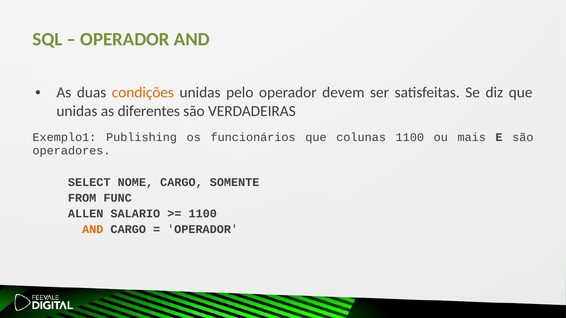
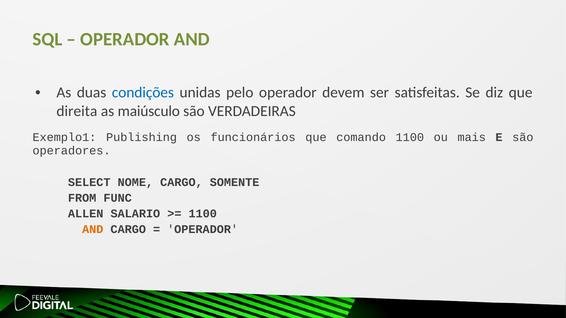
condições colour: orange -> blue (143, 93)
unidas: unidas -> direita (77, 111)
diferentes: diferentes -> maiúsculo (149, 111)
colunas: colunas -> comando (361, 138)
